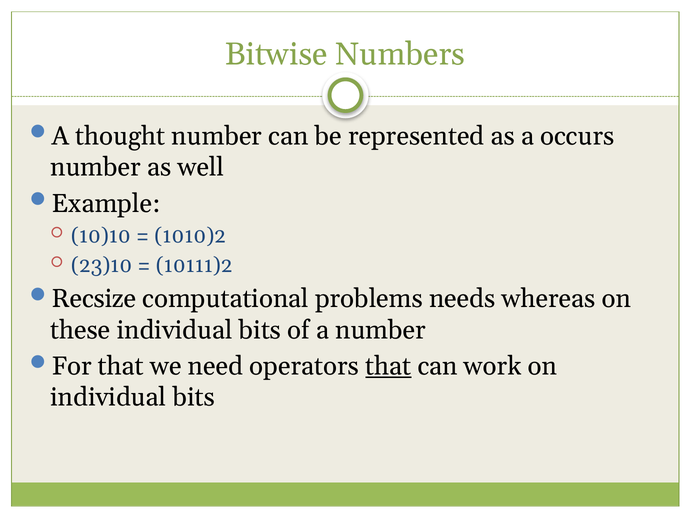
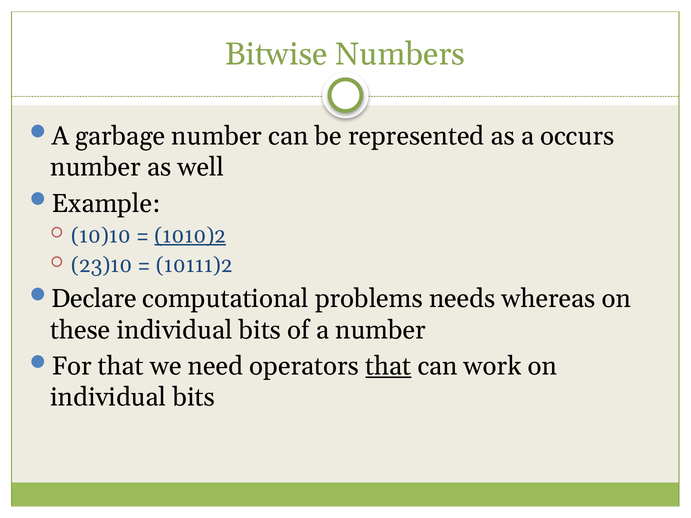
thought: thought -> garbage (120, 136)
1010)2 underline: none -> present (190, 236)
Recsize: Recsize -> Declare (94, 299)
